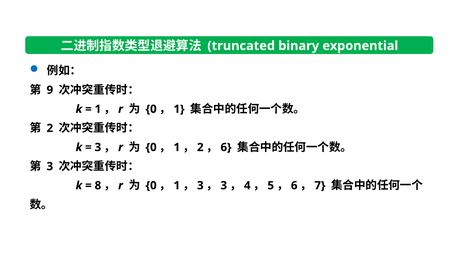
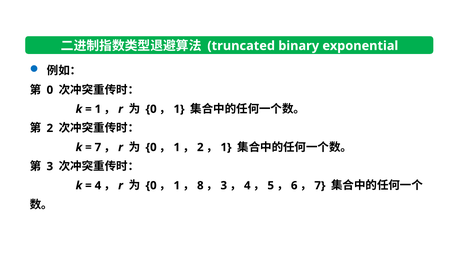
9: 9 -> 0 (50, 90)
3: 3 -> 7 (98, 147)
6: 6 -> 1 (226, 147)
8: 8 -> 4 (98, 186)
3: 3 -> 8 (200, 186)
